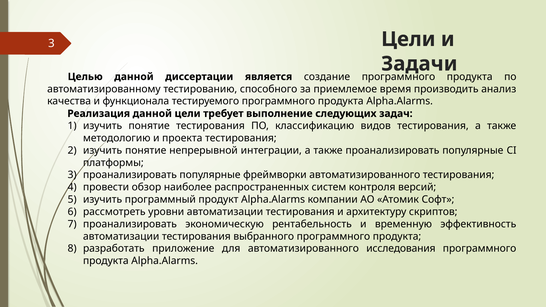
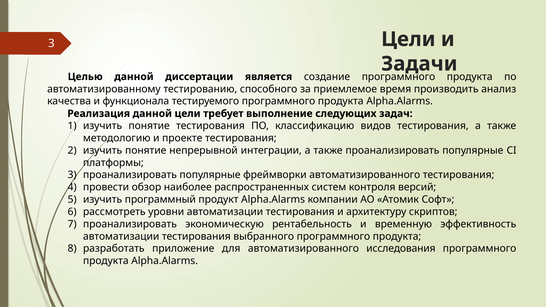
проекта: проекта -> проекте (182, 138)
